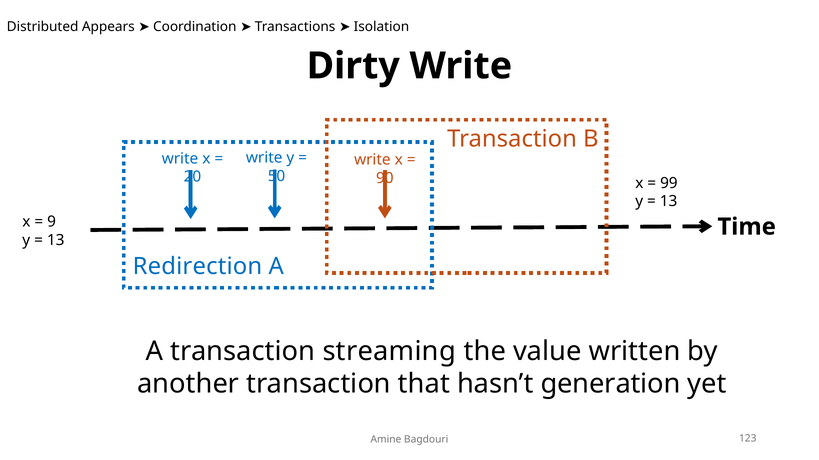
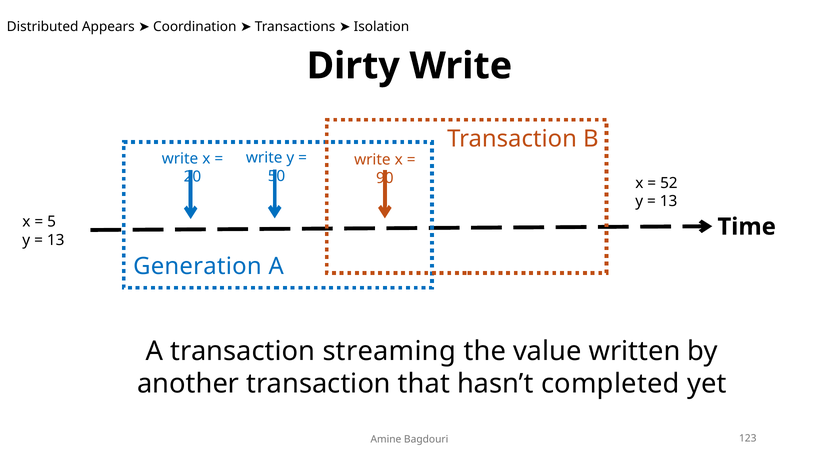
99: 99 -> 52 (669, 183)
9: 9 -> 5 (52, 222)
Redirection: Redirection -> Generation (197, 267)
generation: generation -> completed (610, 384)
